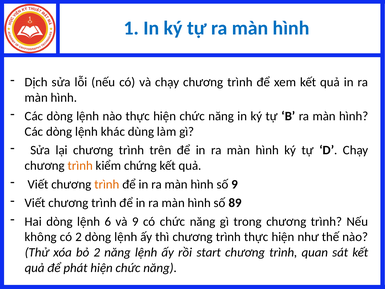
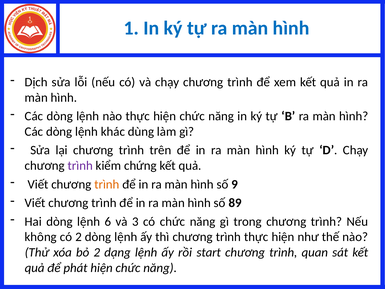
trình colour: orange -> purple (80, 166)
và 9: 9 -> 3 (135, 221)
2 năng: năng -> dạng (117, 252)
